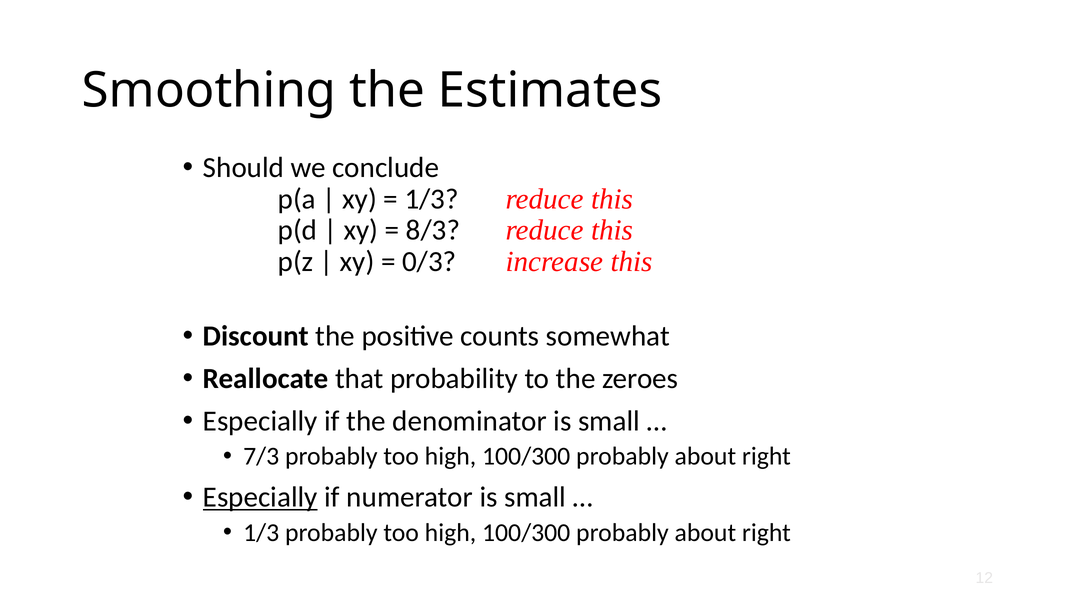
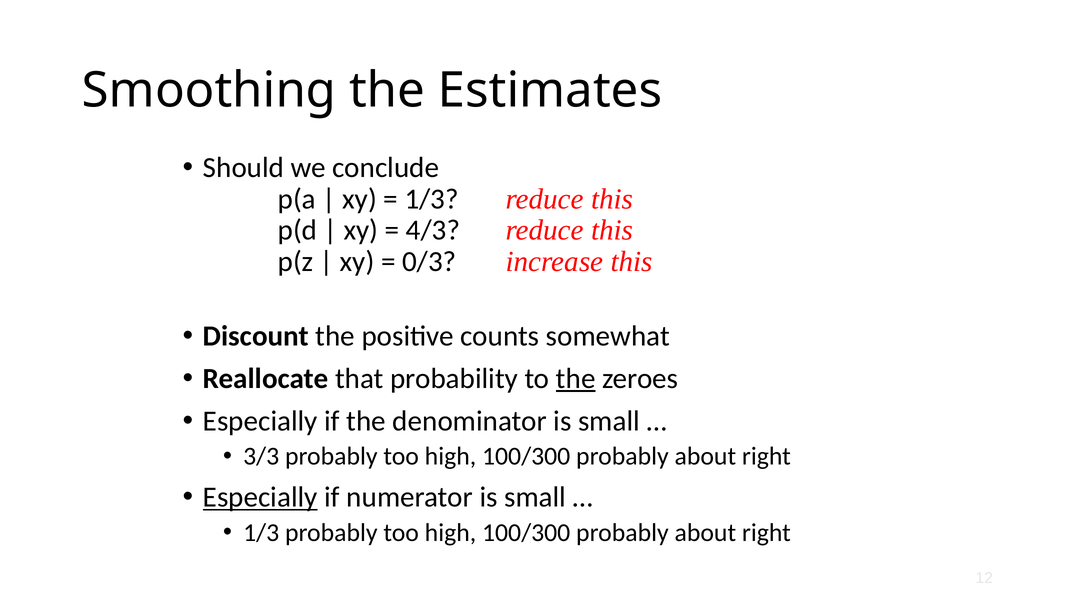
8/3: 8/3 -> 4/3 (433, 230)
the underline: none -> present (576, 378)
7/3: 7/3 -> 3/3 (261, 456)
